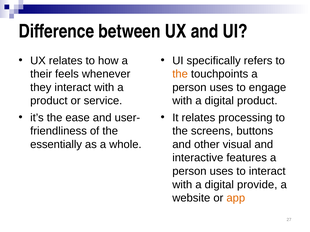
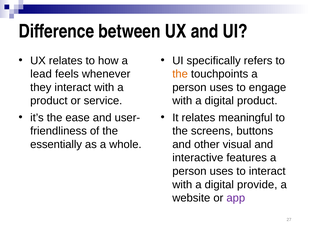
their: their -> lead (41, 74)
processing: processing -> meaningful (245, 118)
app colour: orange -> purple (236, 198)
